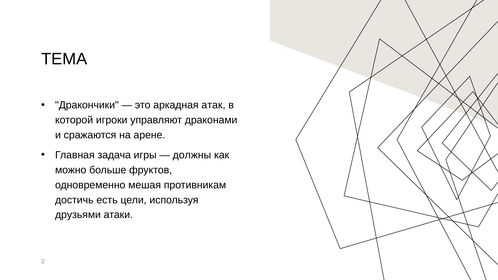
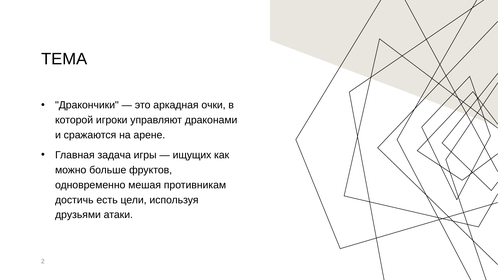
атак: атак -> очки (214, 105)
должны: должны -> ищущих (192, 155)
